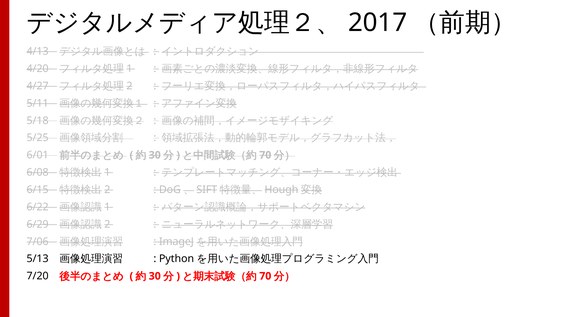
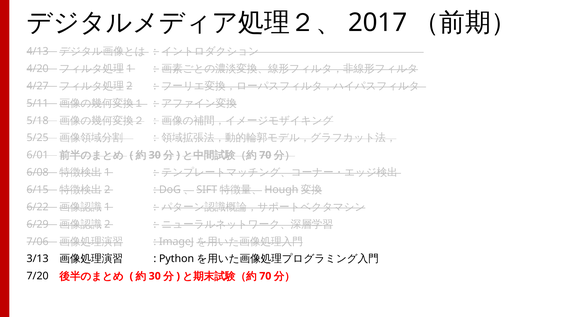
5/13: 5/13 -> 3/13 (38, 259)
